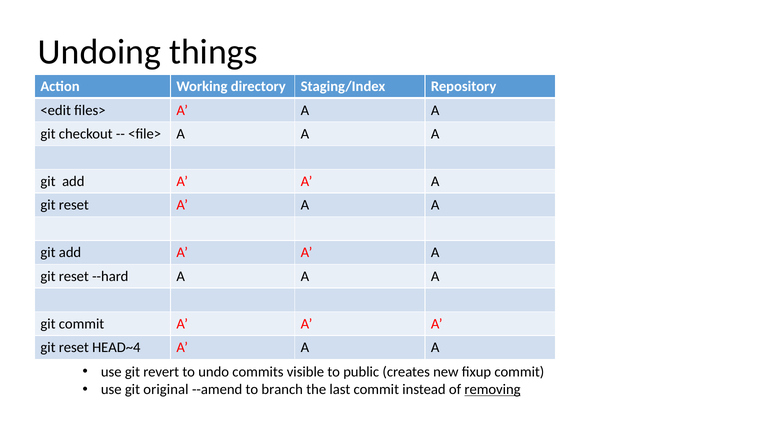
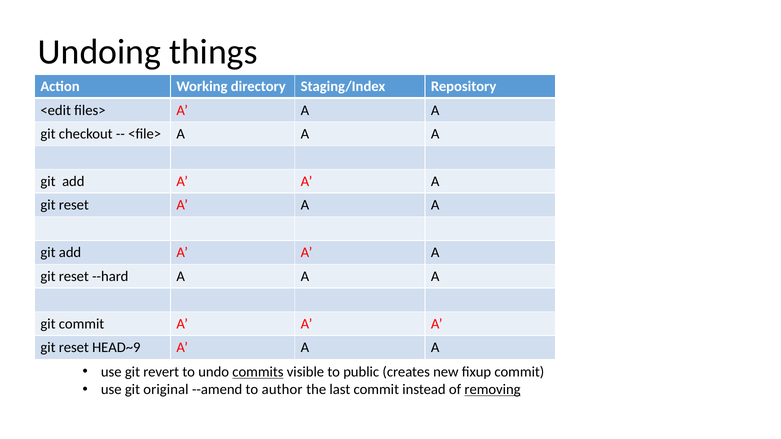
HEAD~4: HEAD~4 -> HEAD~9 (116, 348)
commits underline: none -> present (258, 372)
branch: branch -> author (282, 390)
